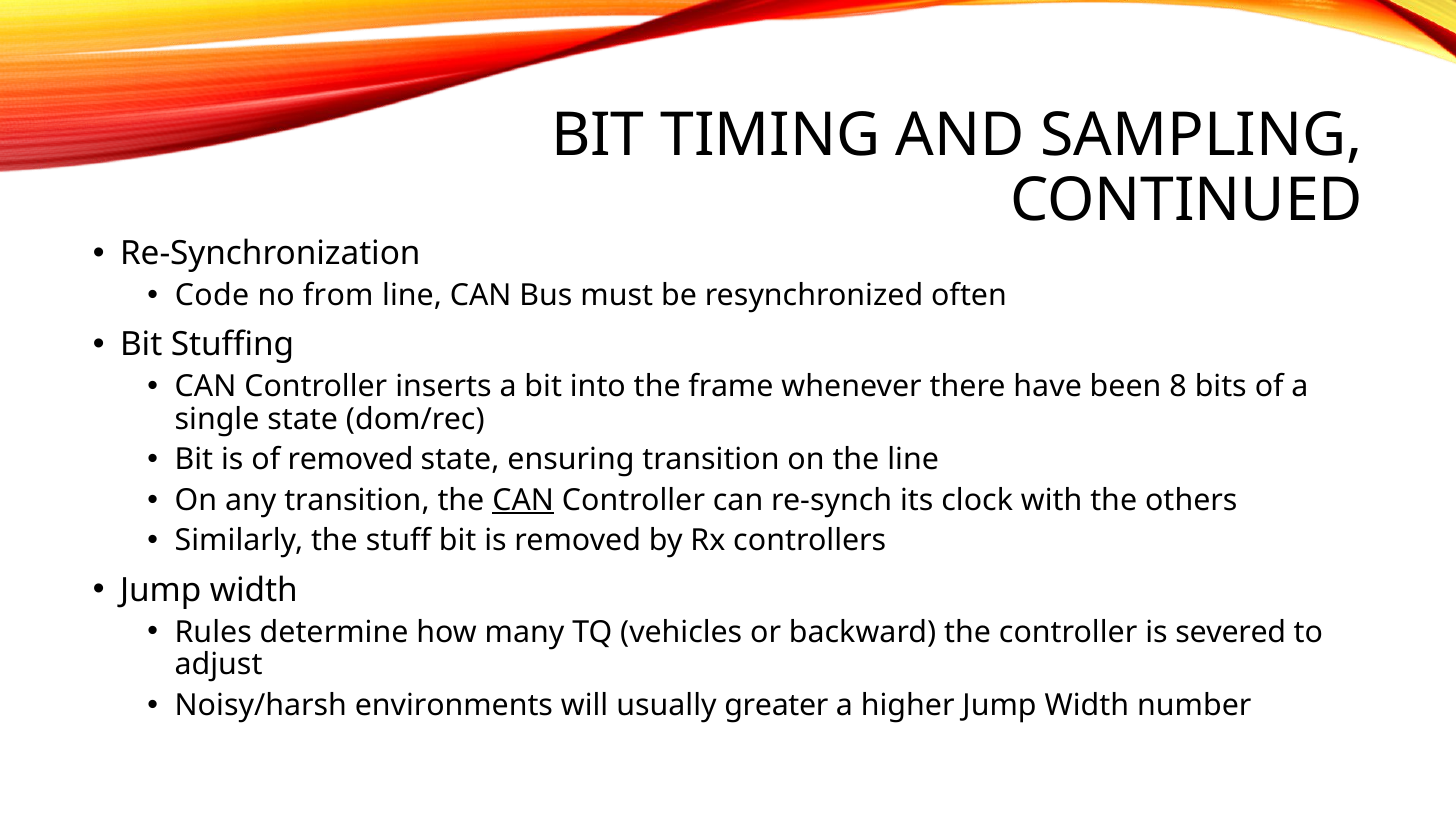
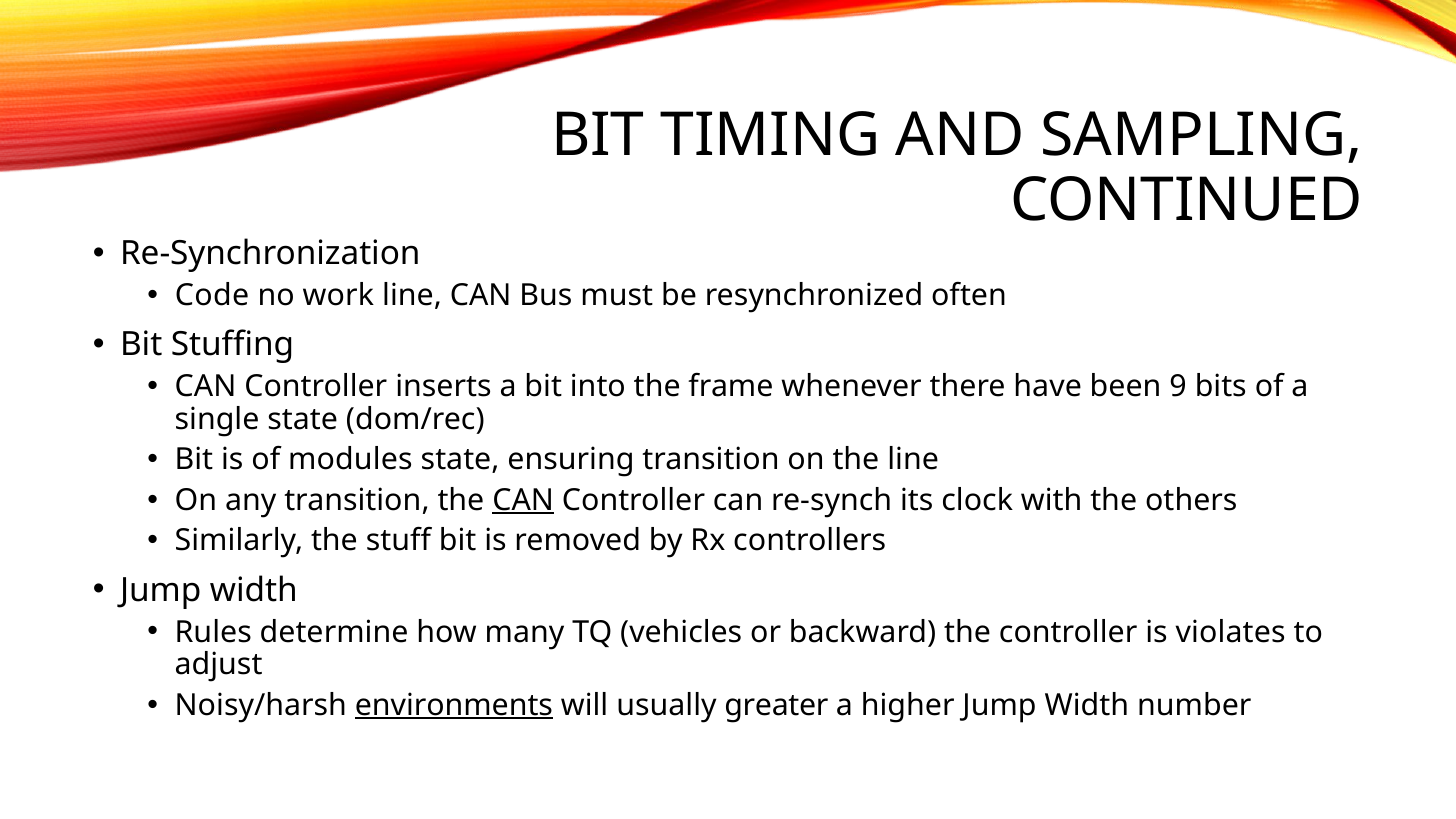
from: from -> work (338, 295)
8: 8 -> 9 (1178, 387)
of removed: removed -> modules (350, 460)
severed: severed -> violates (1231, 632)
environments underline: none -> present (454, 705)
